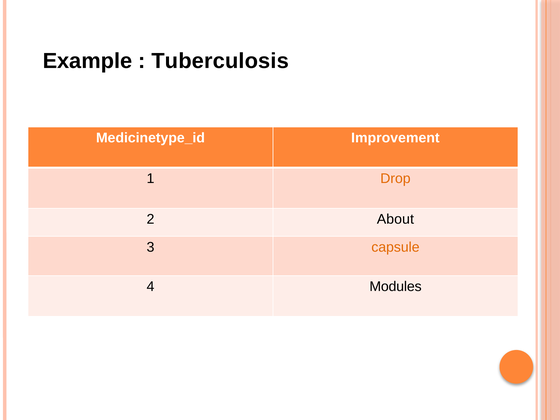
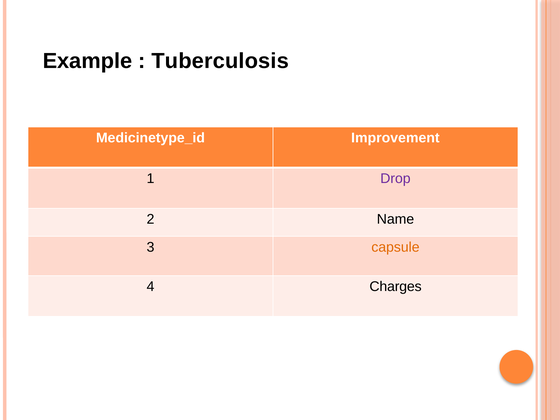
Drop colour: orange -> purple (395, 178)
About: About -> Name (395, 219)
Modules: Modules -> Charges (396, 286)
